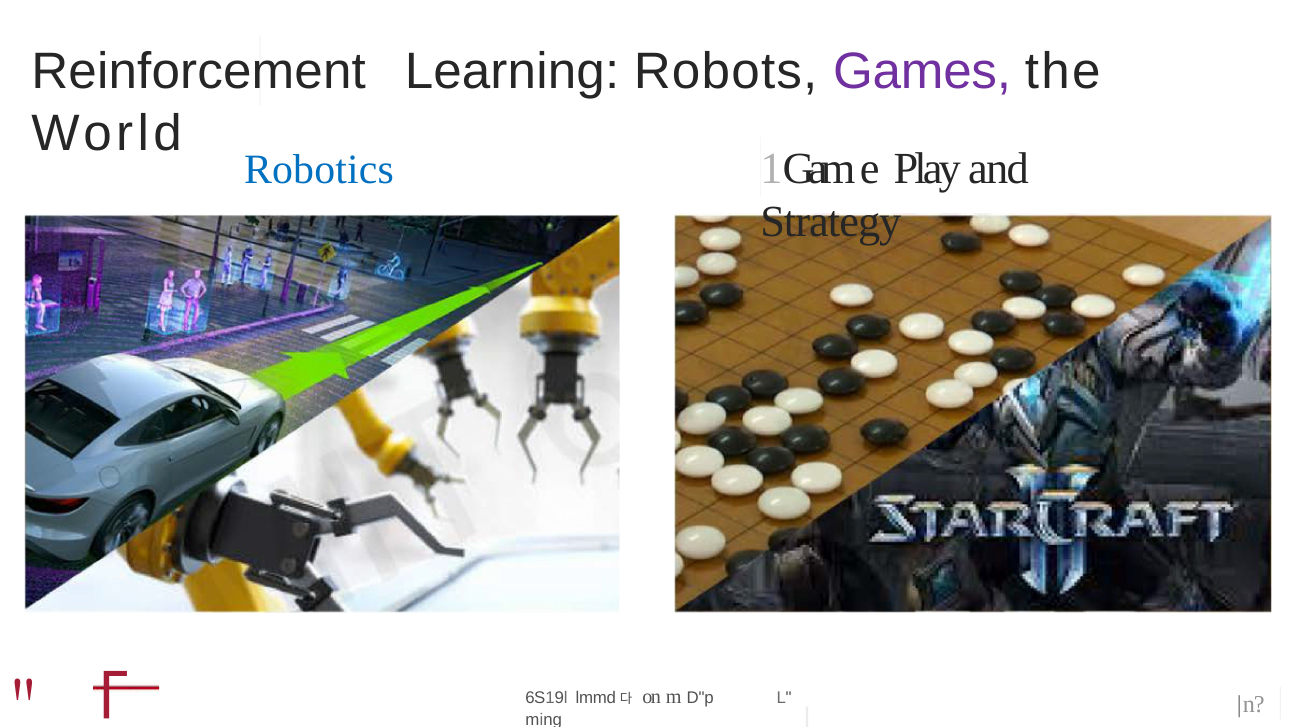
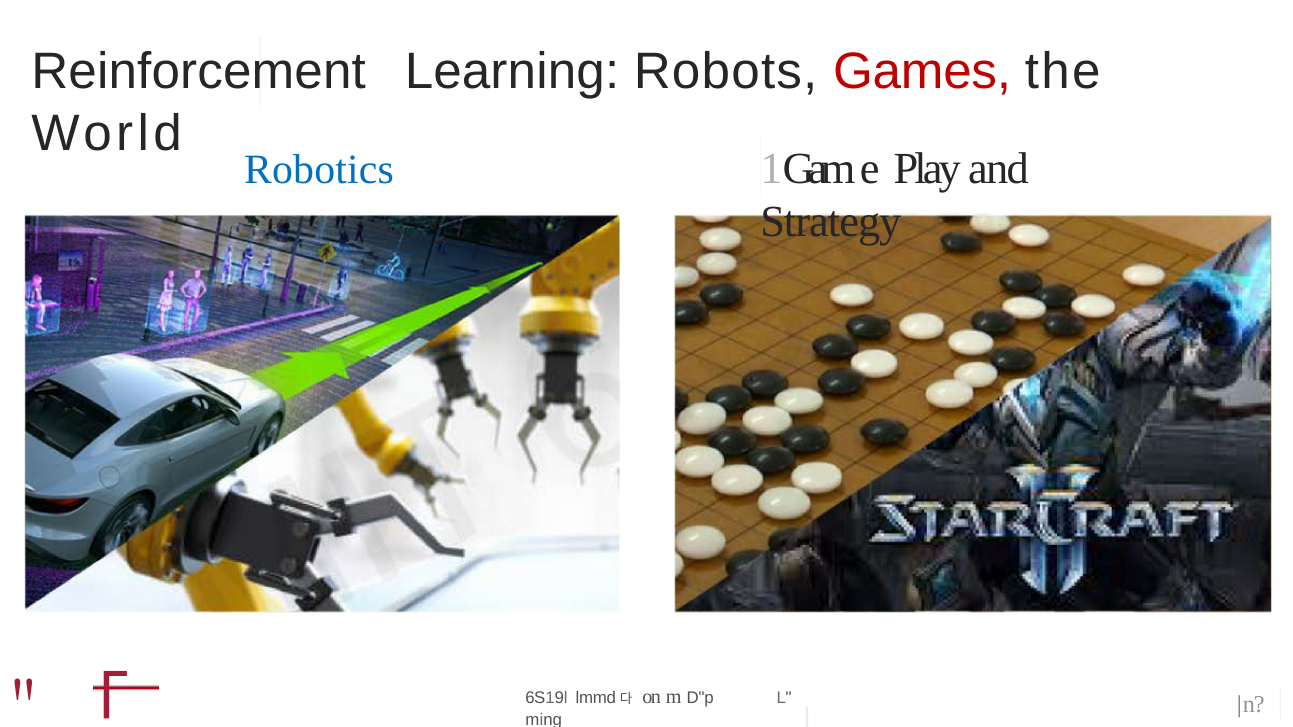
Games colour: purple -> red (922, 72)
